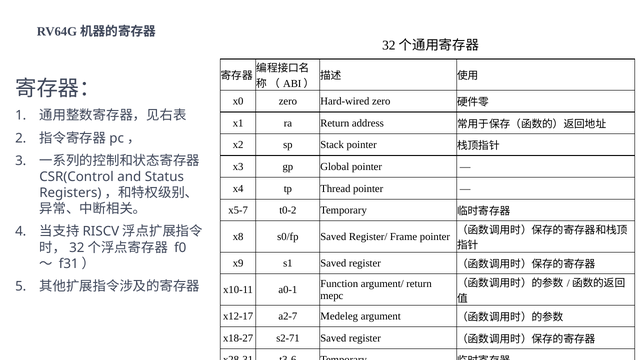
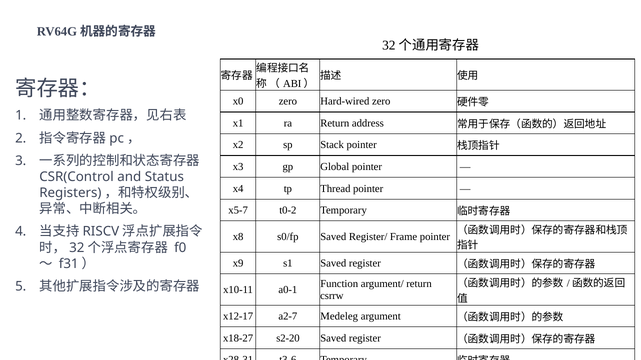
mepc: mepc -> csrrw (332, 296)
s2-71: s2-71 -> s2-20 (288, 339)
